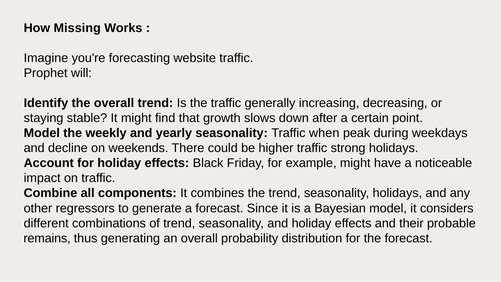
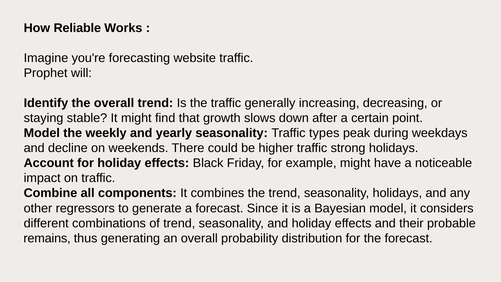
Missing: Missing -> Reliable (77, 28)
when: when -> types (324, 133)
